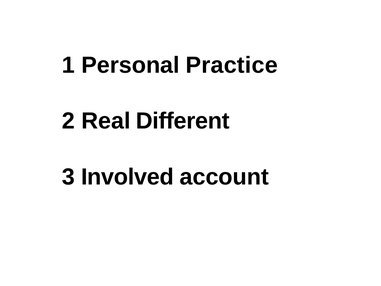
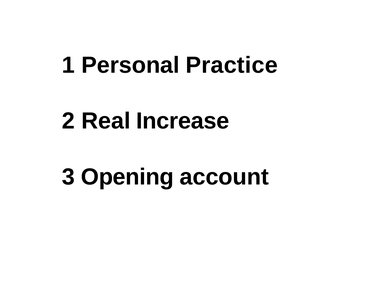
Different: Different -> Increase (183, 121)
Involved: Involved -> Opening (127, 177)
